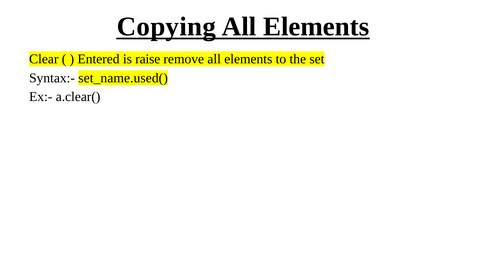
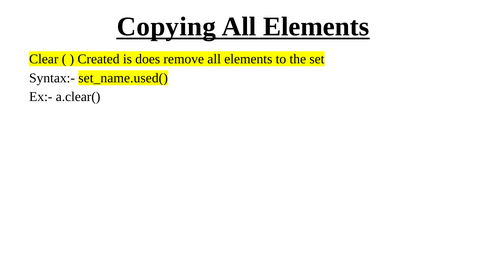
Entered: Entered -> Created (99, 59)
raise: raise -> does (148, 59)
